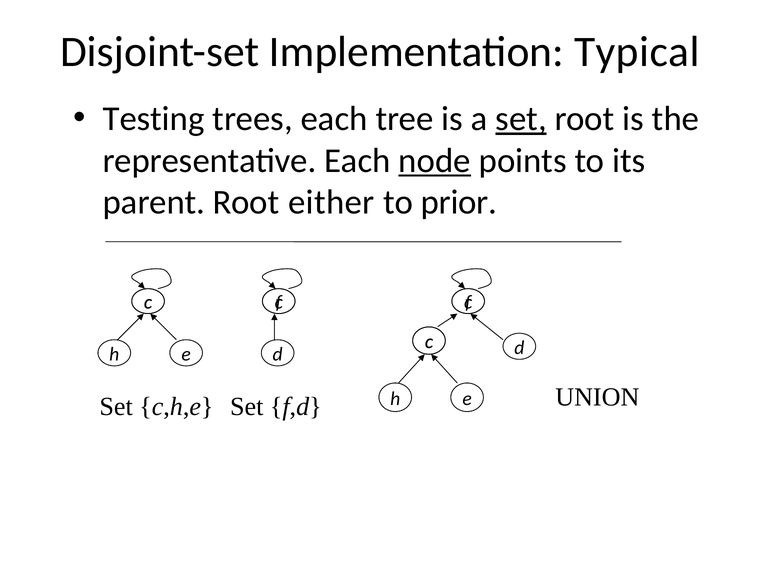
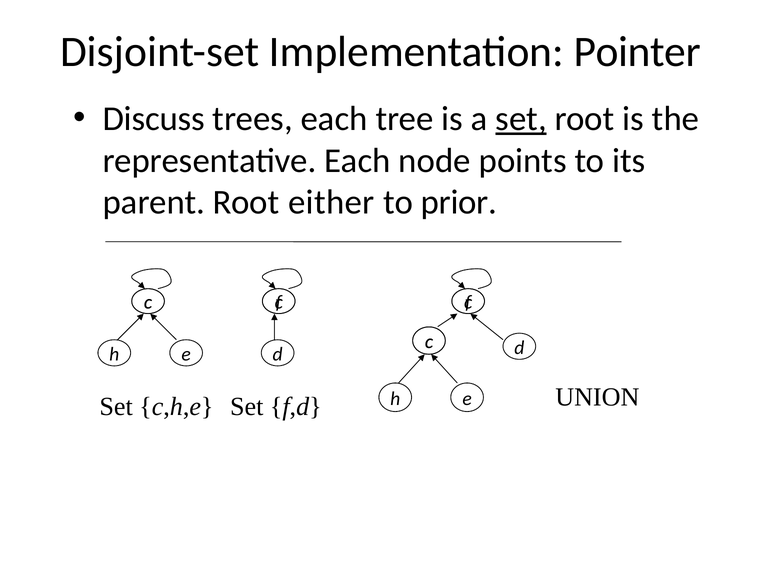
Typical: Typical -> Pointer (637, 52)
Testing: Testing -> Discuss (154, 119)
node underline: present -> none (435, 161)
